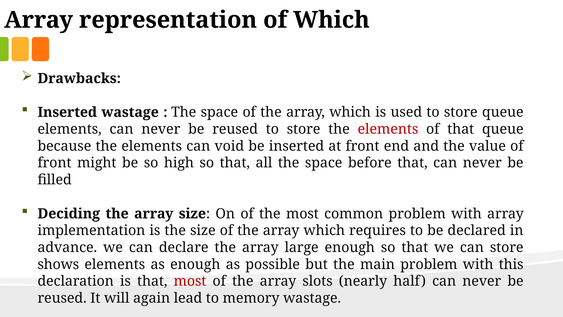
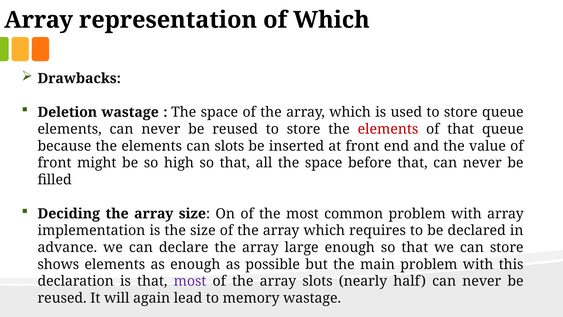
Inserted: Inserted -> Deletion (67, 112)
can void: void -> slots (229, 146)
most colour: red -> purple (190, 281)
